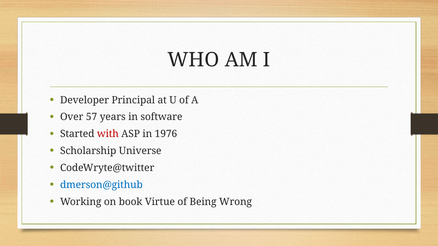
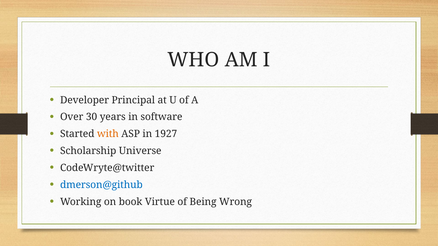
57: 57 -> 30 (92, 117)
with colour: red -> orange (108, 134)
1976: 1976 -> 1927 (166, 134)
